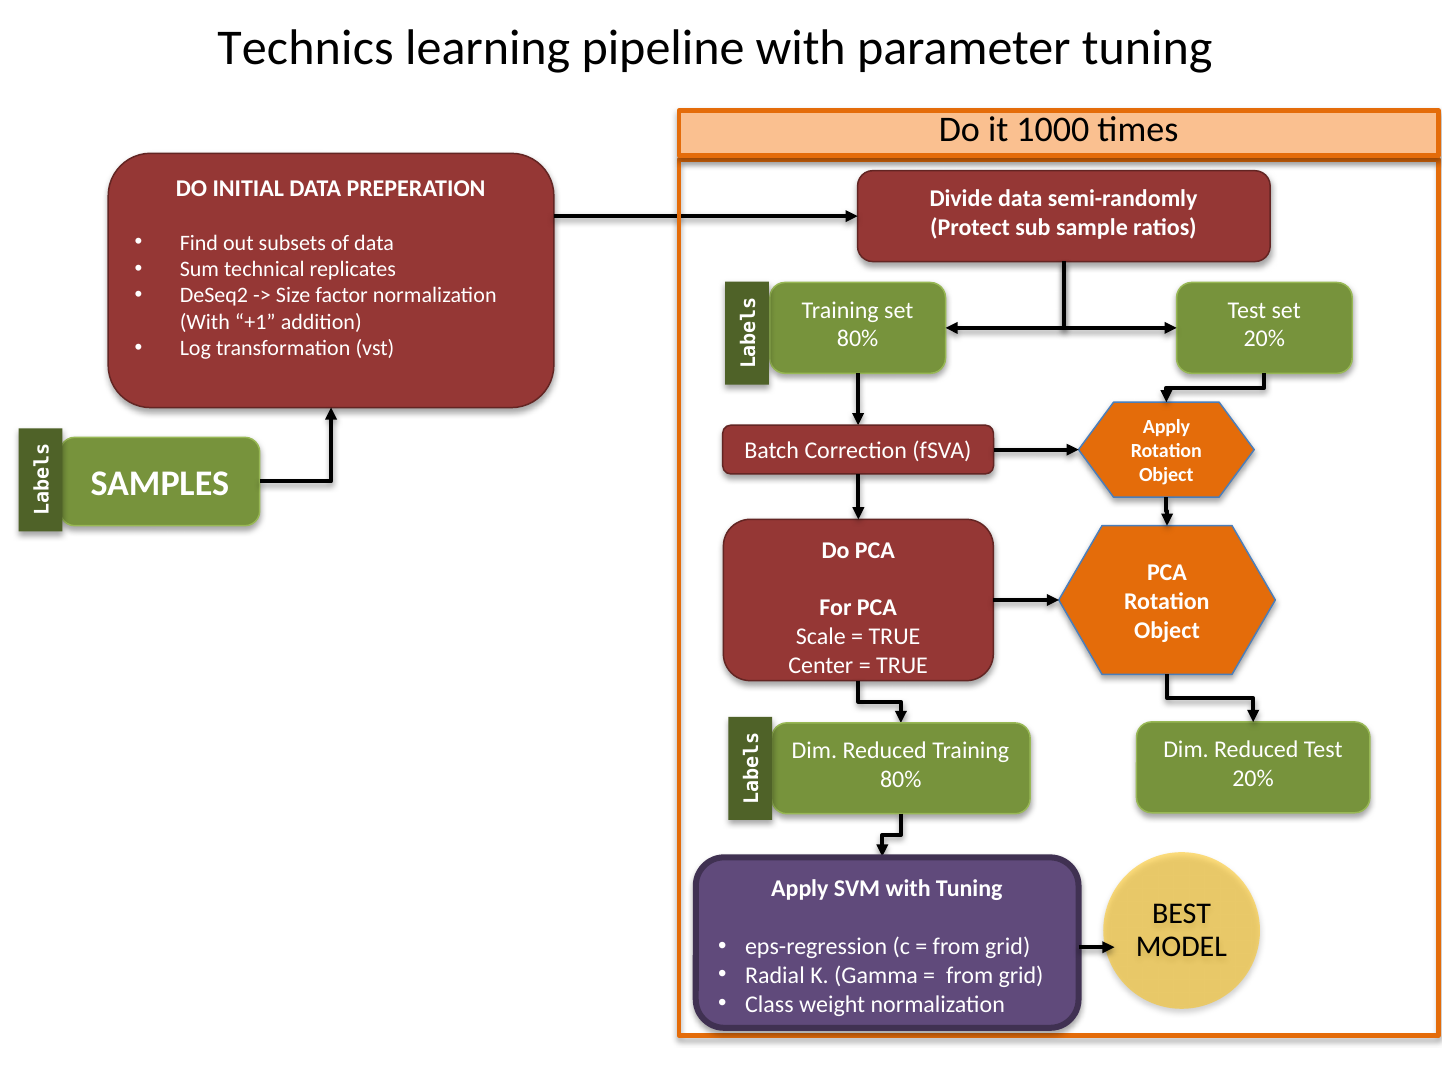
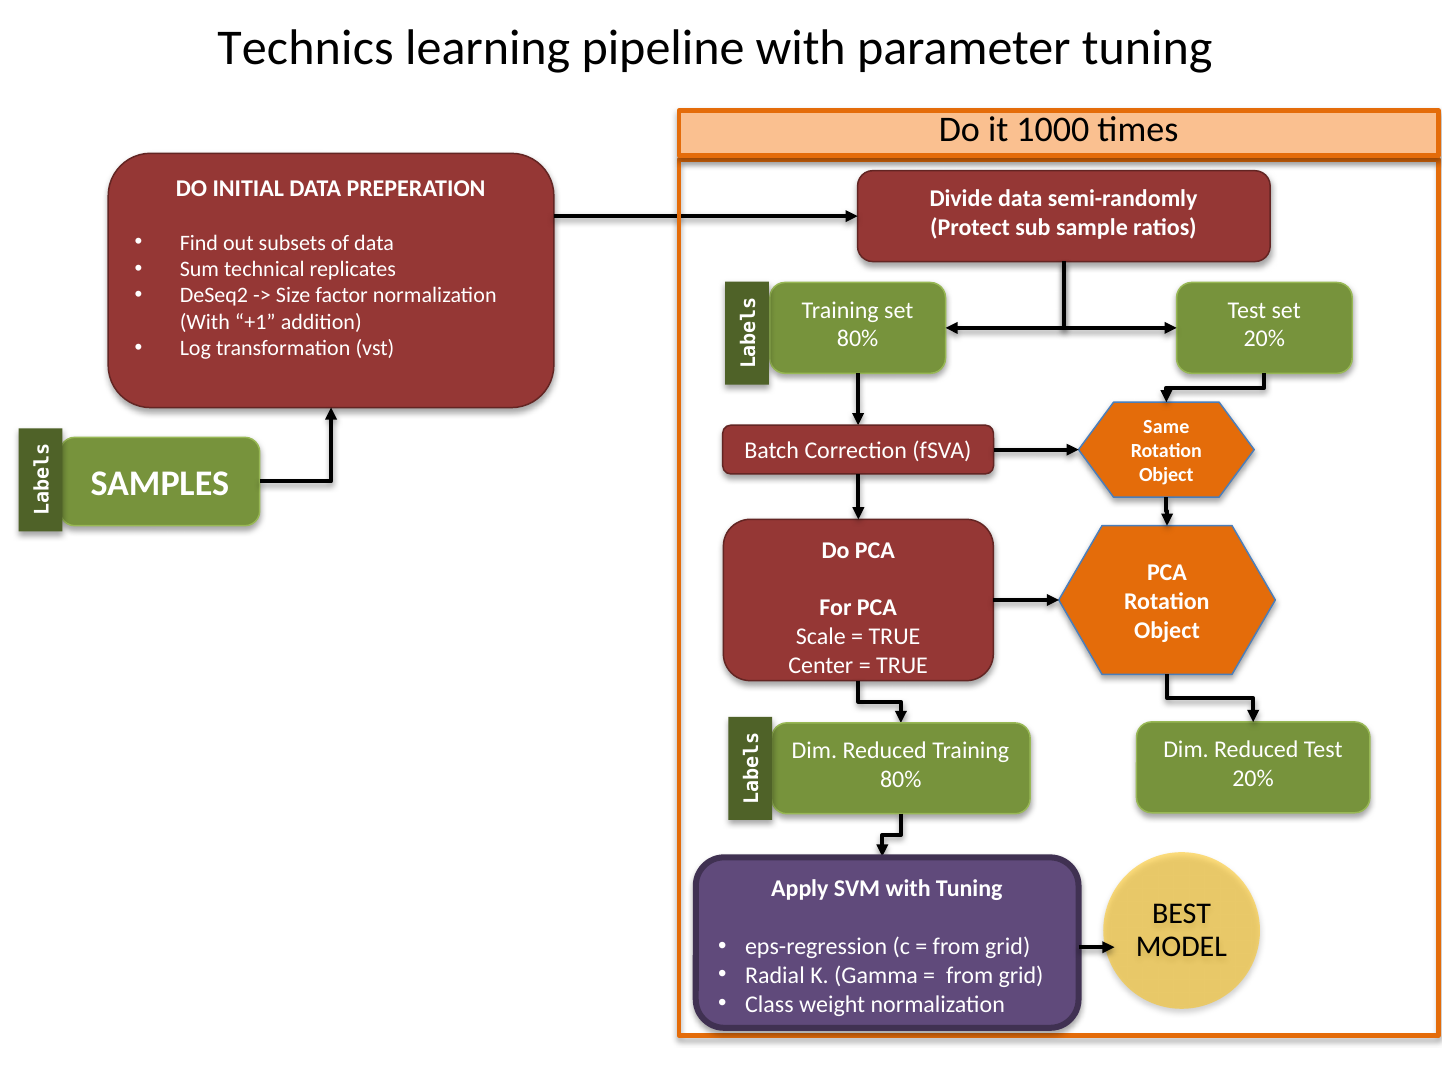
Apply: Apply -> Same (1166, 427)
